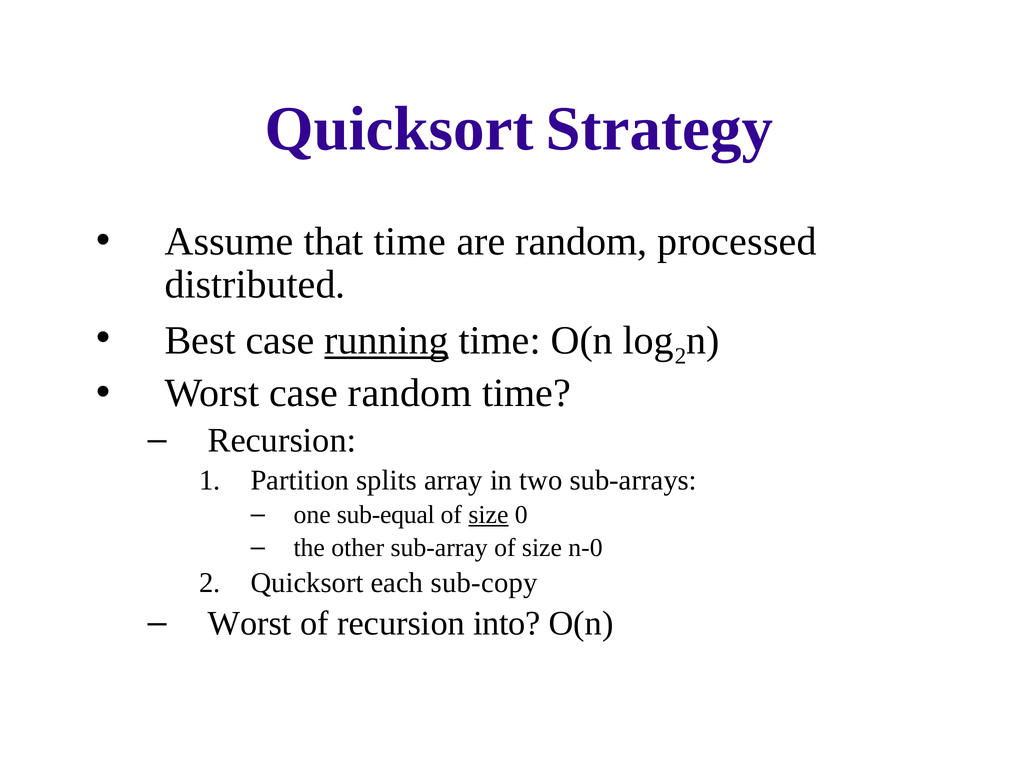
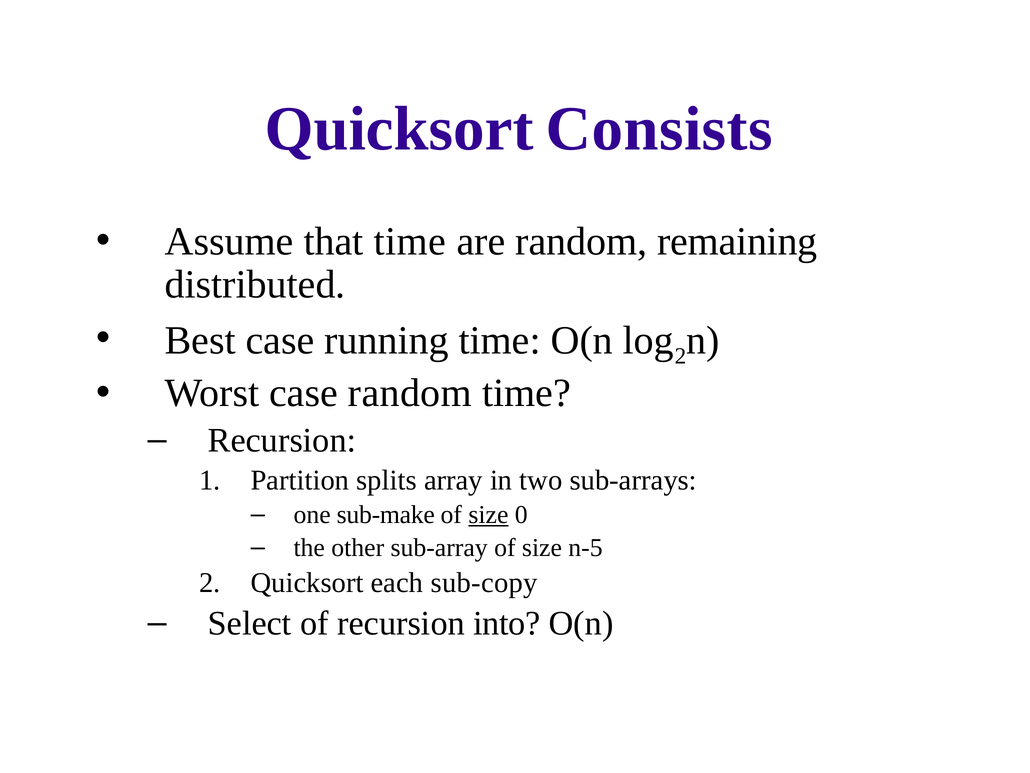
Strategy: Strategy -> Consists (659, 129)
processed: processed -> remaining (737, 241)
running underline: present -> none (387, 340)
sub-equal: sub-equal -> sub-make (386, 514)
n-0: n-0 -> n-5 (586, 547)
Worst: Worst -> Select (250, 623)
